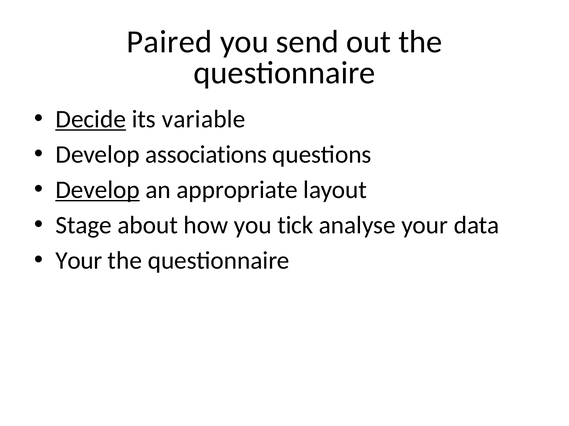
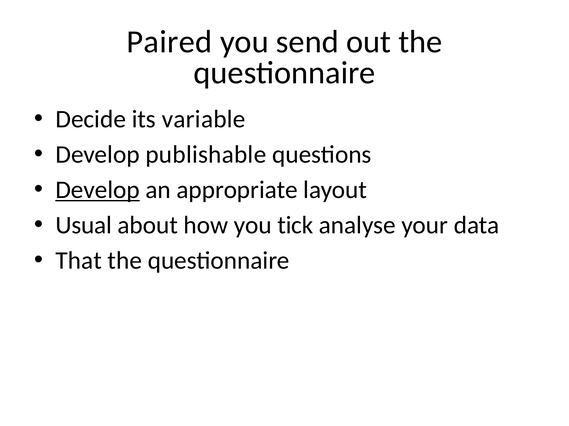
Decide underline: present -> none (91, 119)
associations: associations -> publishable (206, 155)
Stage: Stage -> Usual (84, 226)
Your: Your -> That (79, 261)
